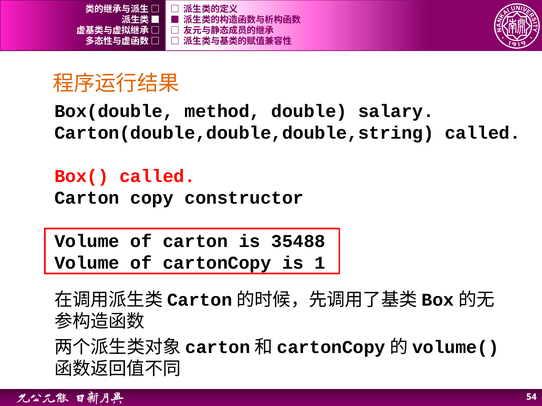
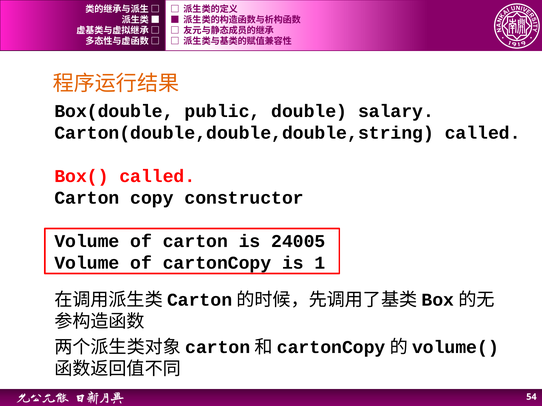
method: method -> public (222, 111)
35488: 35488 -> 24005 (298, 241)
